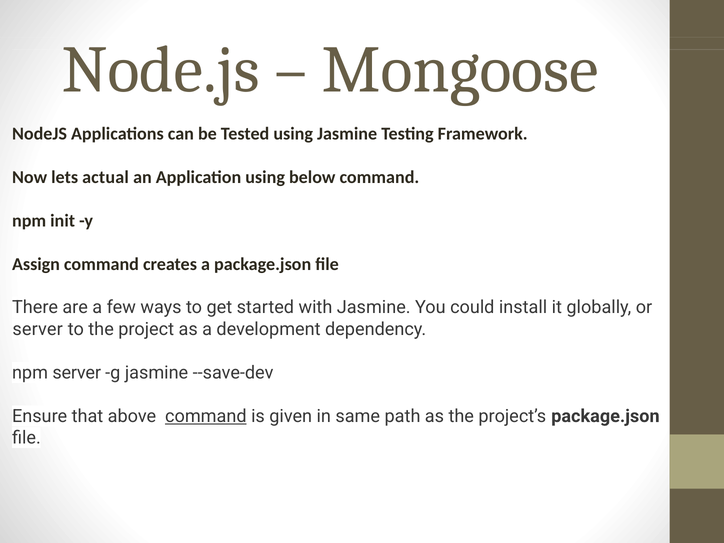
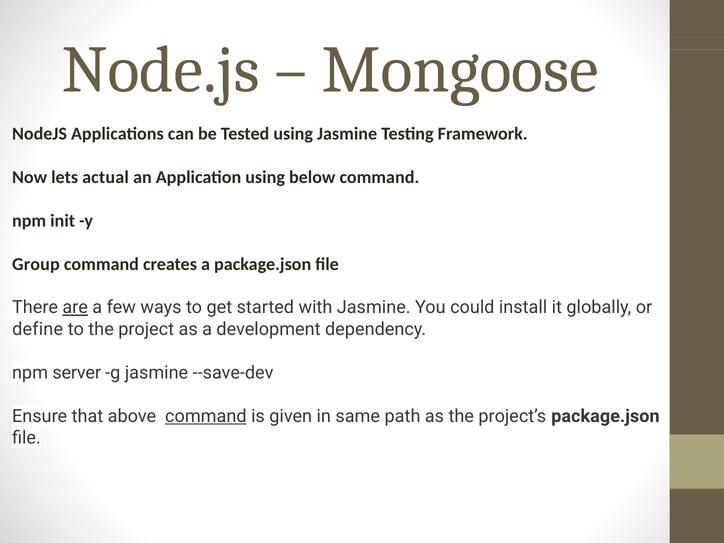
Assign: Assign -> Group (36, 264)
are underline: none -> present (75, 307)
server: server -> define (38, 329)
